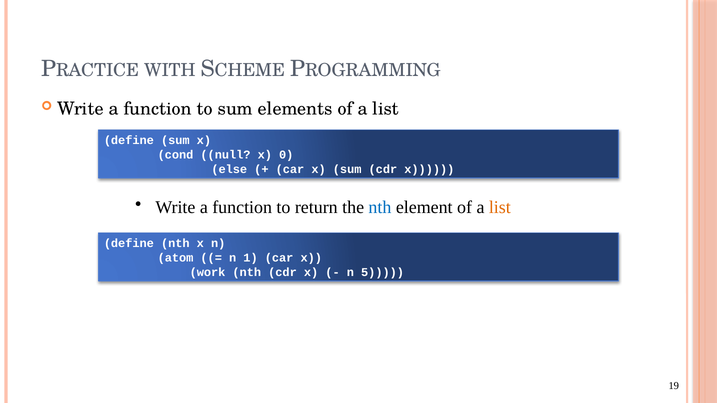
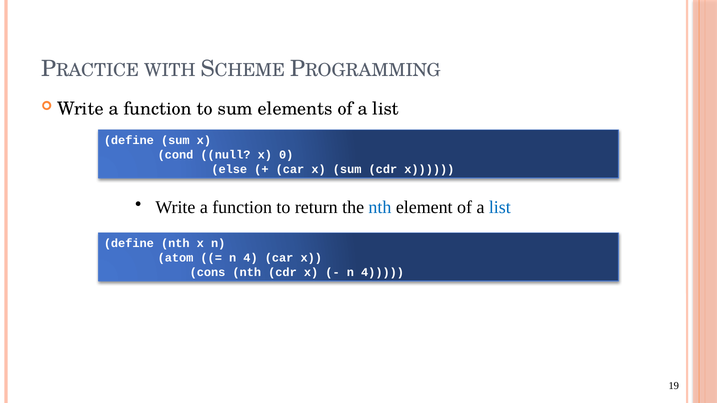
list colour: orange -> blue (500, 207)
1: 1 -> 4 (251, 258)
work: work -> cons (208, 272)
5: 5 -> 4 (383, 272)
